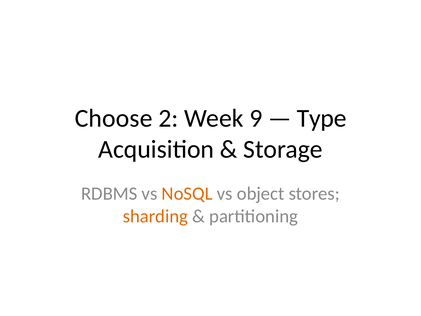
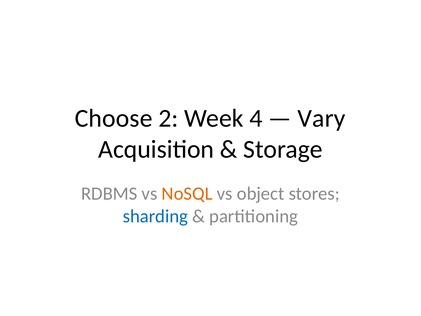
9: 9 -> 4 (256, 118)
Type: Type -> Vary (321, 118)
sharding colour: orange -> blue (155, 216)
